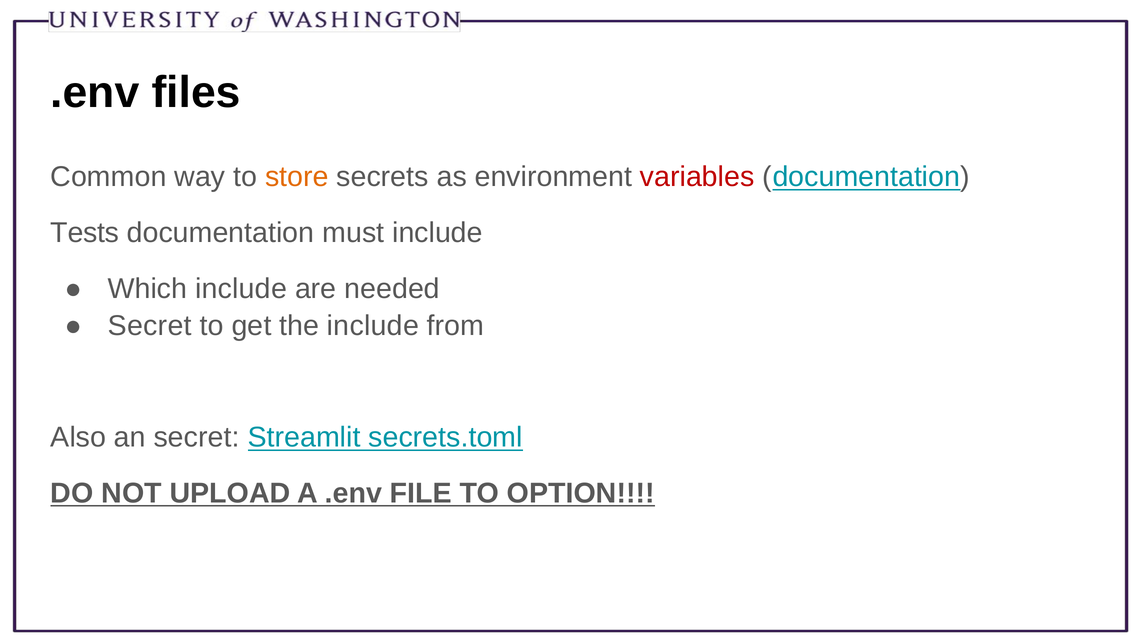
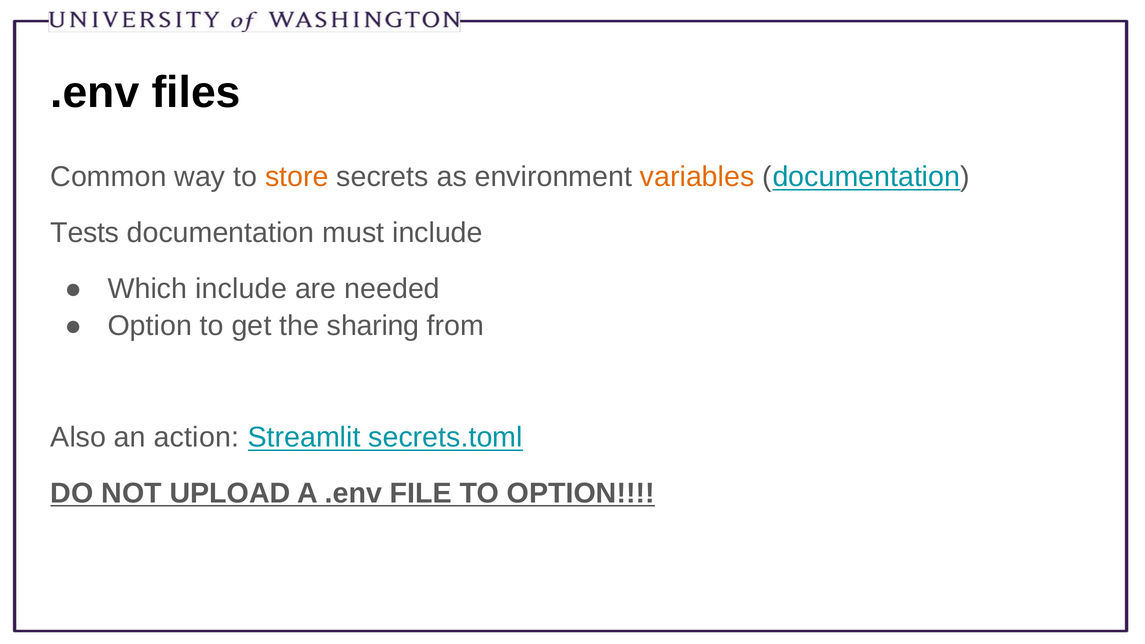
variables colour: red -> orange (697, 177)
Secret: Secret -> Option (150, 326)
the include: include -> sharing (373, 326)
an secret: secret -> action (196, 437)
